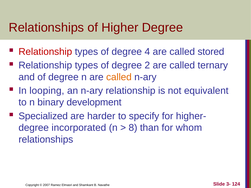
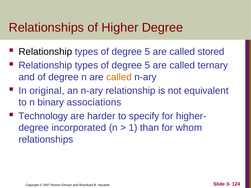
Relationship colour: red -> black (45, 52)
4: 4 -> 5 (147, 52)
2: 2 -> 5 (147, 65)
looping: looping -> original (47, 91)
development: development -> associations (94, 103)
Specialized: Specialized -> Technology (43, 116)
8: 8 -> 1 (133, 128)
